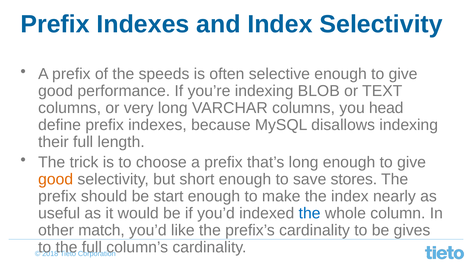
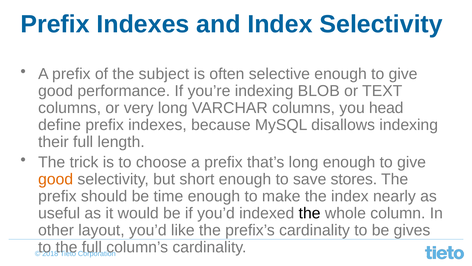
speeds: speeds -> subject (164, 74)
start: start -> time (168, 196)
the colour: blue -> black (310, 213)
match: match -> layout (101, 230)
